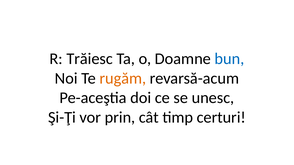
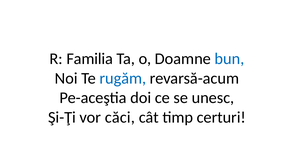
Trăiesc: Trăiesc -> Familia (90, 59)
rugăm colour: orange -> blue (123, 78)
prin: prin -> căci (120, 118)
